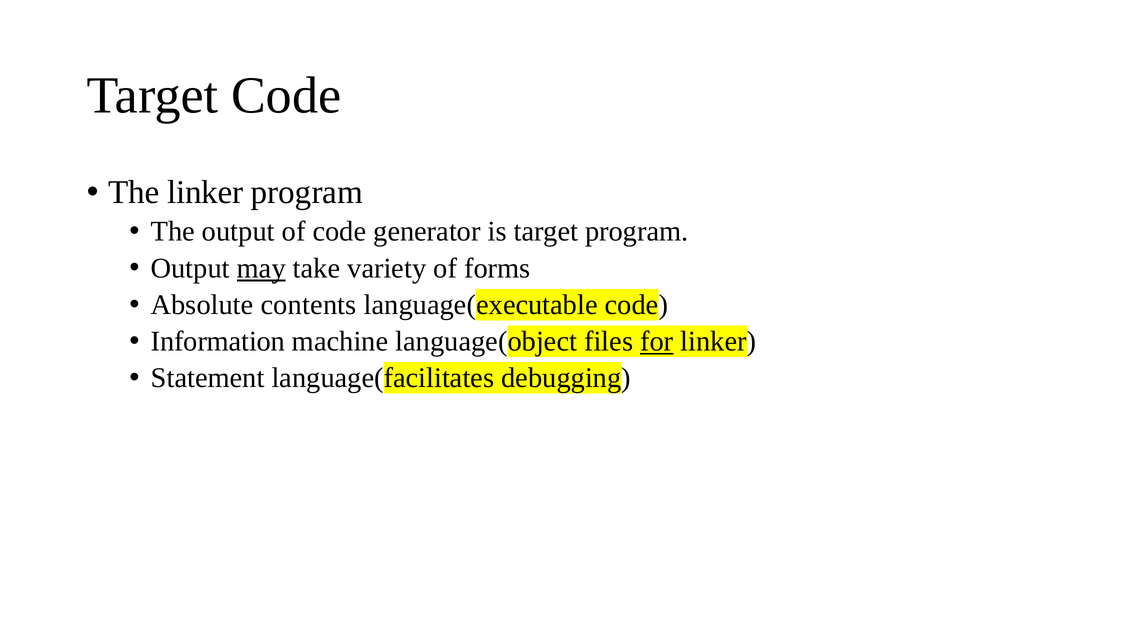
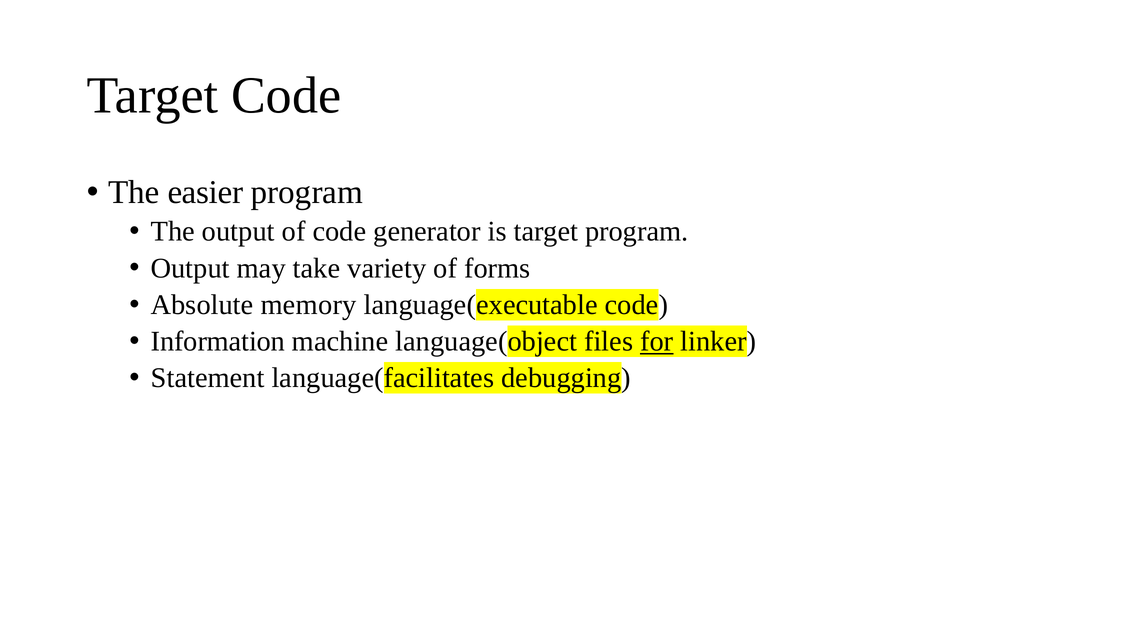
The linker: linker -> easier (205, 192)
may underline: present -> none (261, 268)
contents: contents -> memory (309, 305)
